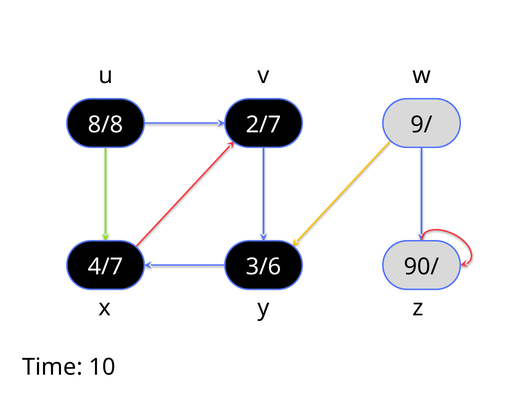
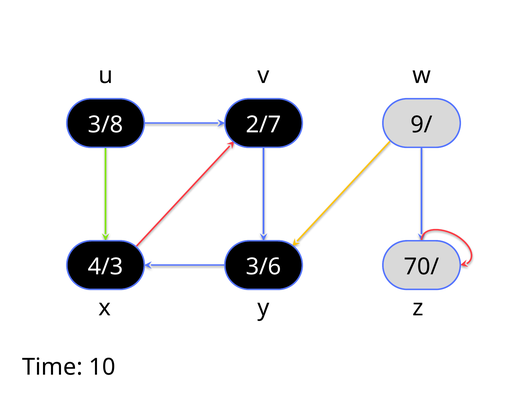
8/8: 8/8 -> 3/8 (106, 124)
4/7: 4/7 -> 4/3 (106, 266)
90/: 90/ -> 70/ (422, 266)
